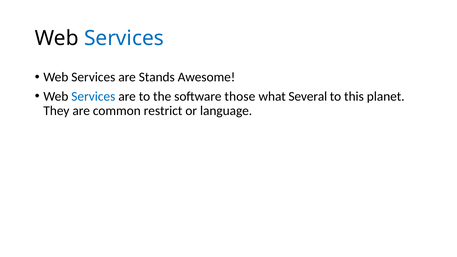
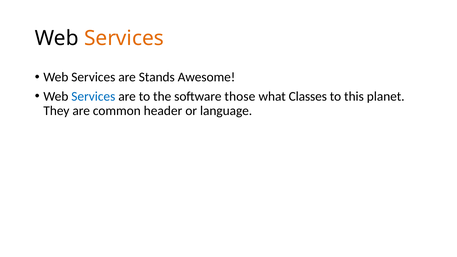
Services colour: blue -> orange (124, 38)
Several: Several -> Classes (308, 96)
restrict: restrict -> header (163, 111)
